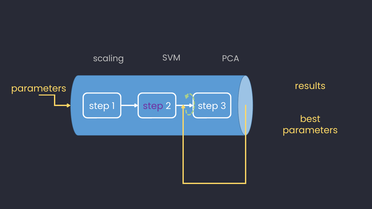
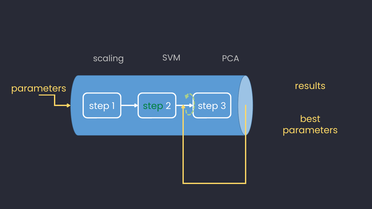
step colour: purple -> green (153, 106)
